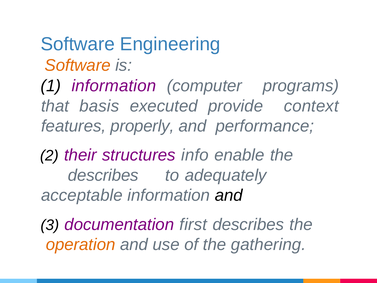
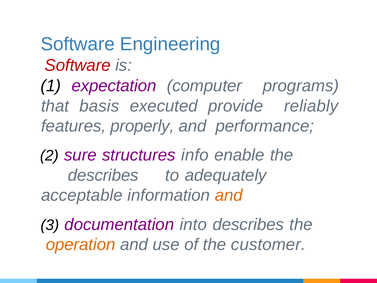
Software colour: orange -> red (78, 65)
1 information: information -> expectation (114, 86)
context: context -> reliably (311, 106)
their: their -> sure (80, 155)
and colour: black -> orange (229, 195)
first: first -> into (193, 224)
gathering: gathering -> customer (268, 244)
